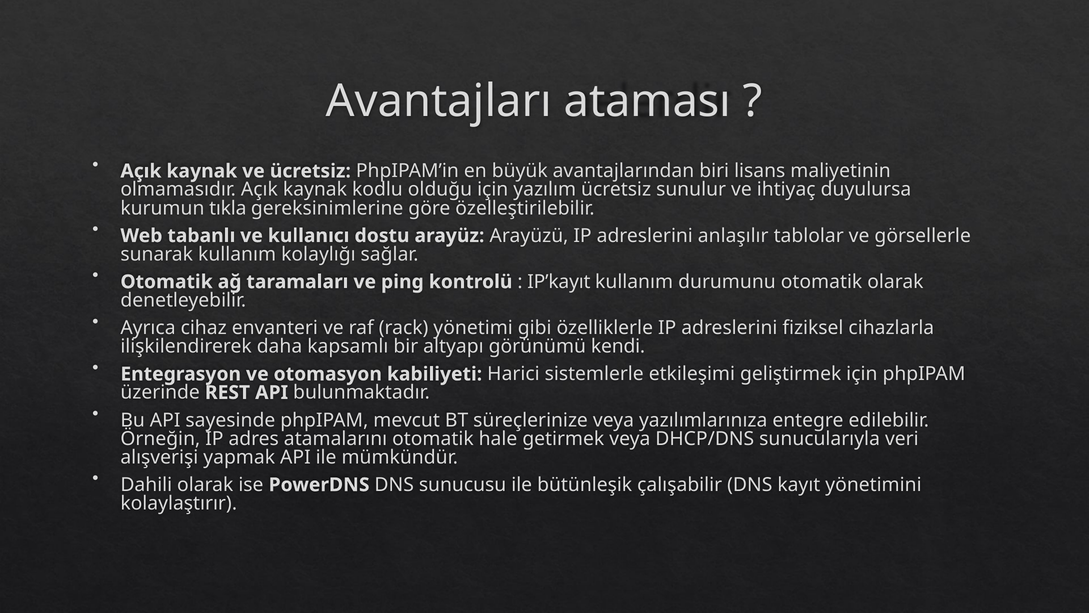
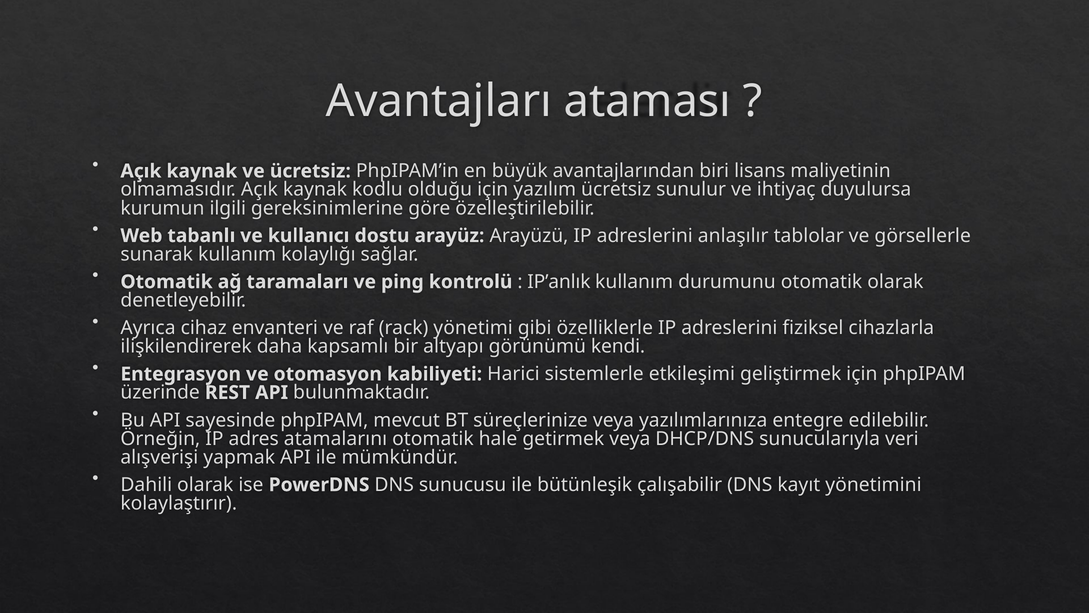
tıkla: tıkla -> ilgili (228, 208)
IP’kayıt: IP’kayıt -> IP’anlık (559, 282)
